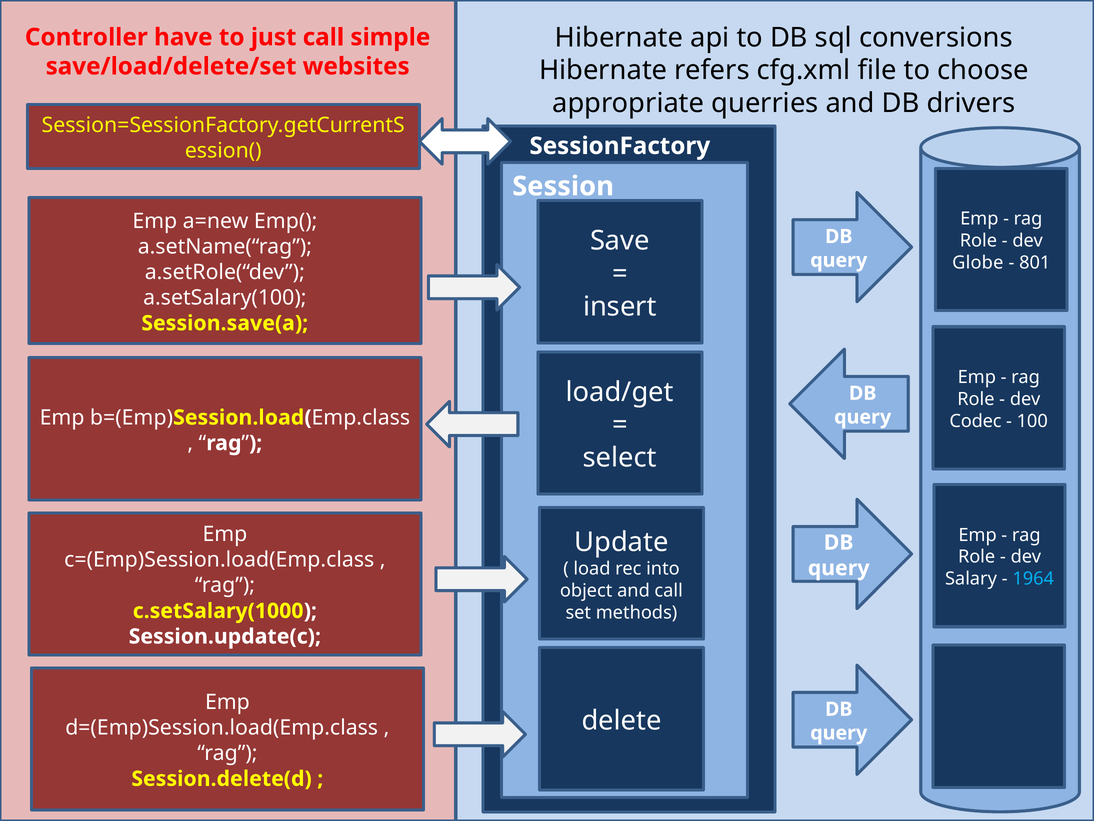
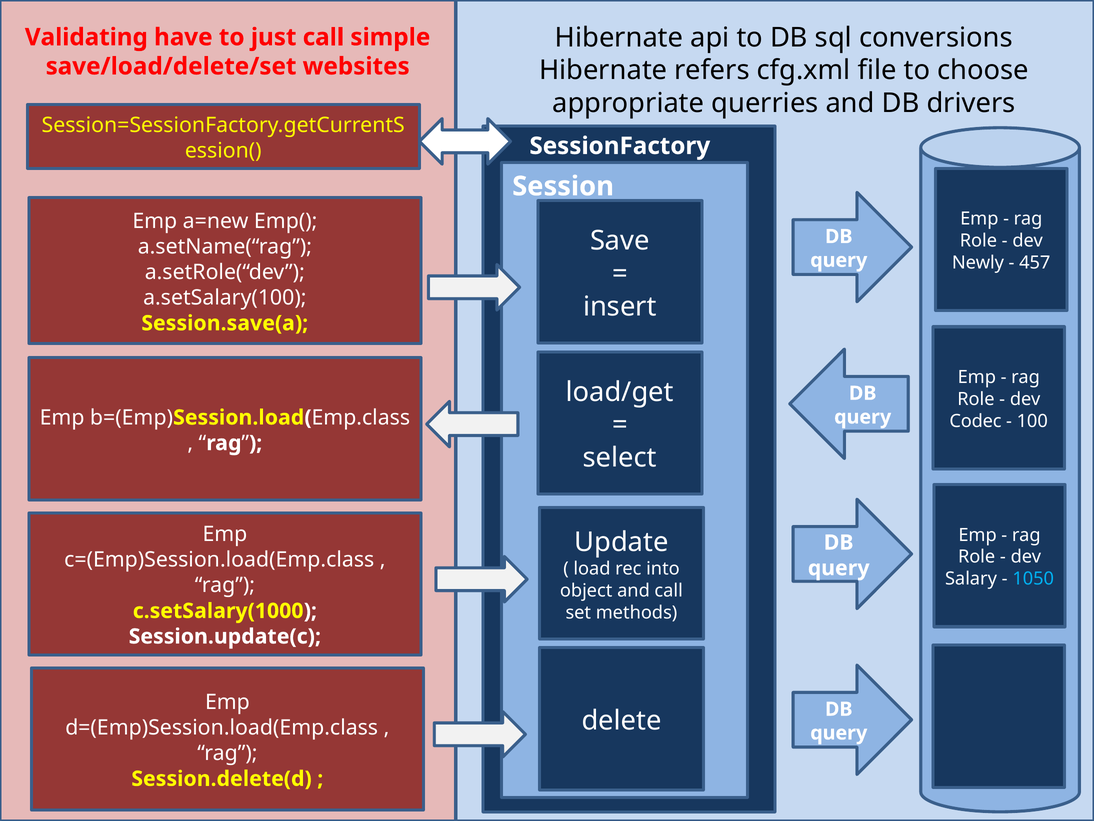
Controller: Controller -> Validating (86, 37)
Globe: Globe -> Newly (978, 262)
801: 801 -> 457 (1035, 262)
1964: 1964 -> 1050 (1033, 578)
